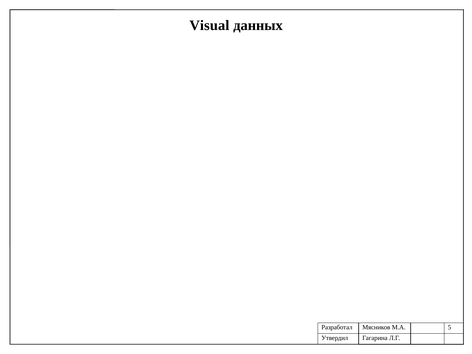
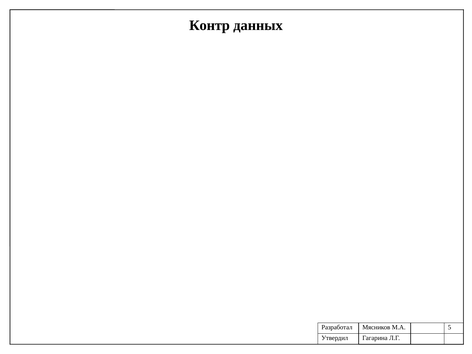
Visual: Visual -> Контр (210, 25)
